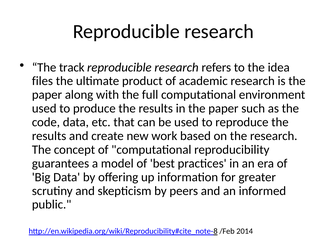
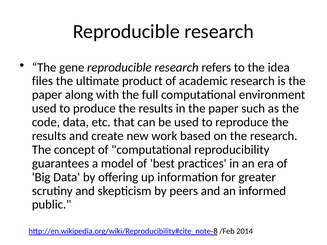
track: track -> gene (72, 67)
